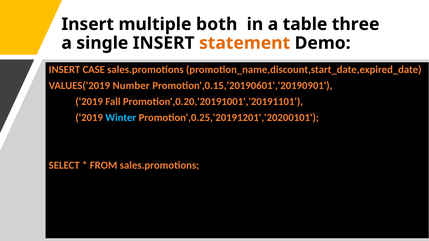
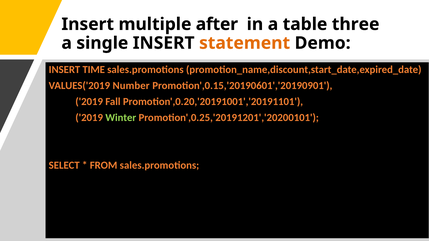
both: both -> after (217, 24)
CASE: CASE -> TIME (94, 70)
Winter colour: light blue -> light green (121, 118)
